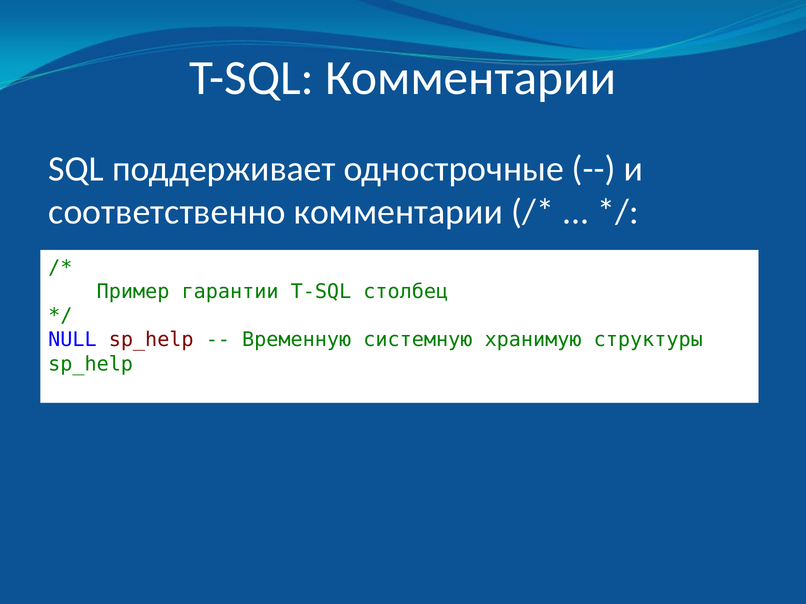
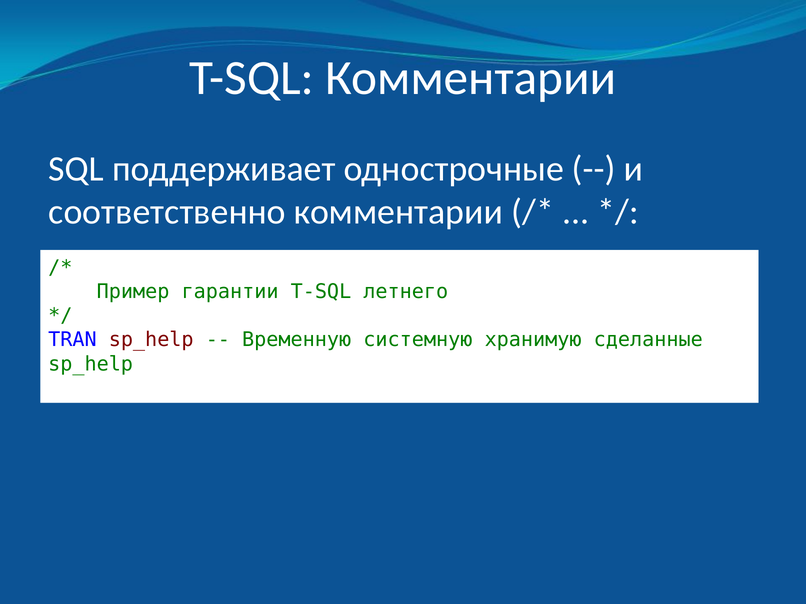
столбец: столбец -> летнего (406, 292)
NULL: NULL -> TRAN (72, 340)
структуры: структуры -> сделанные (648, 340)
